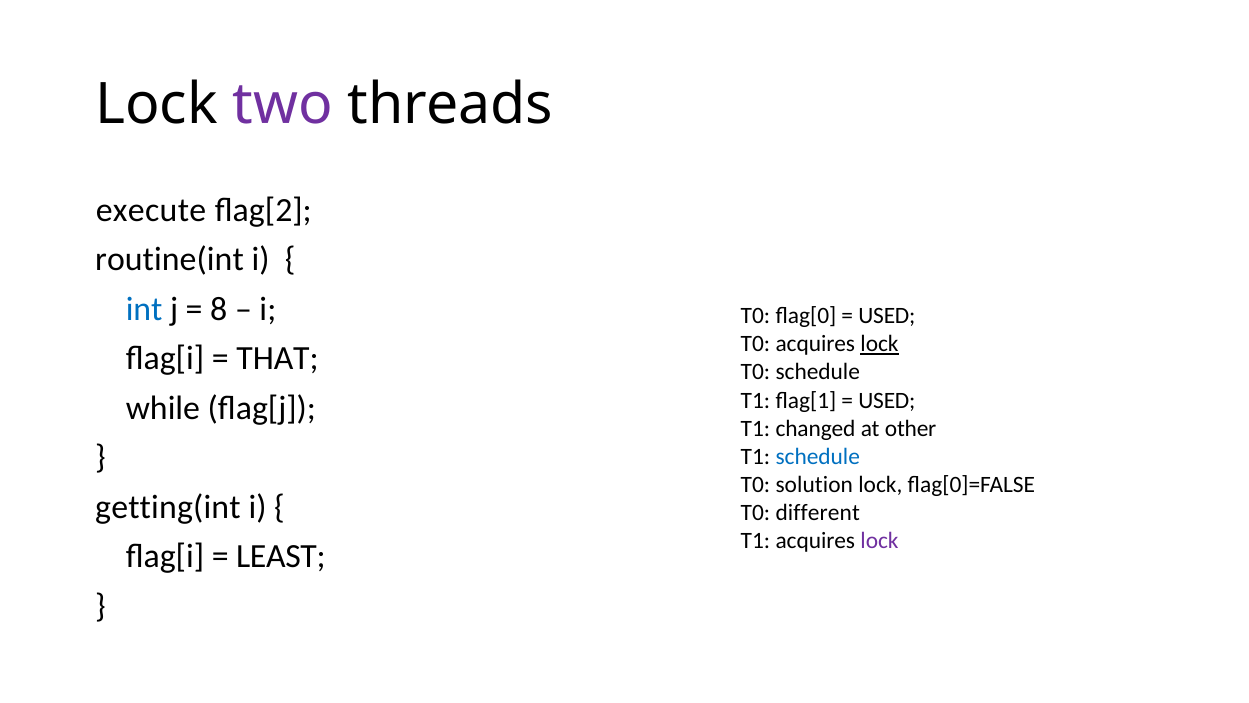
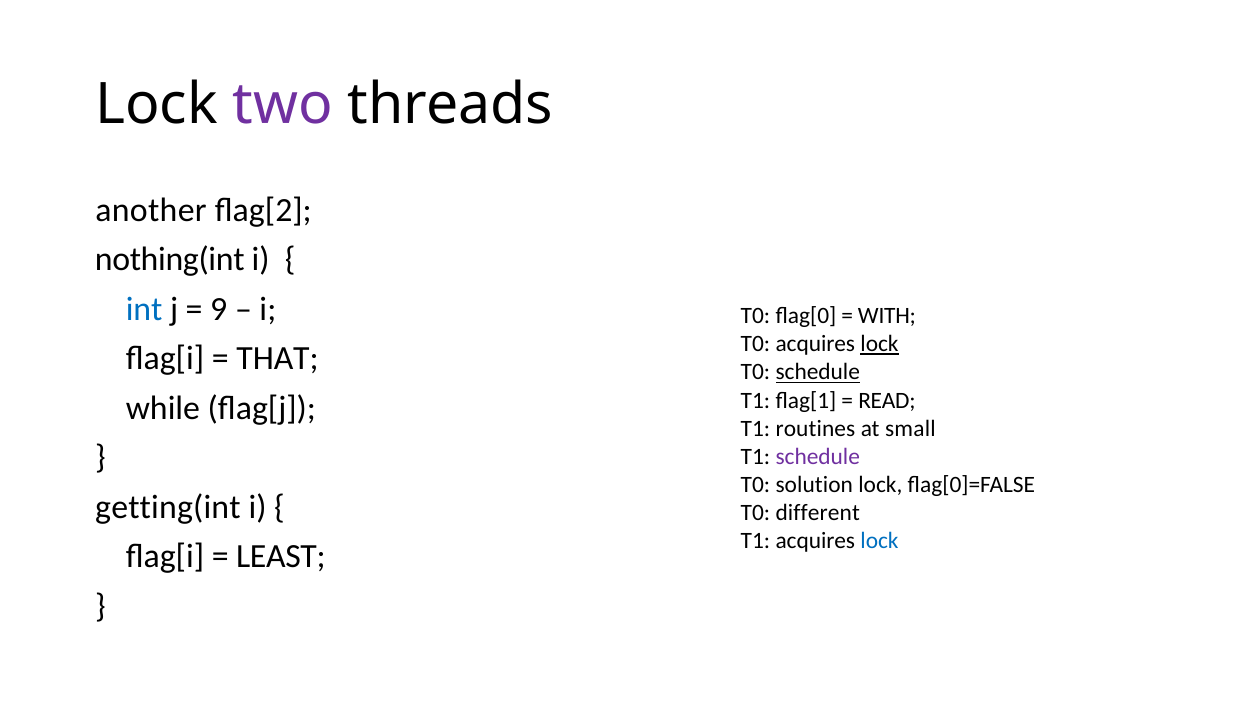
execute: execute -> another (151, 210)
routine(int: routine(int -> nothing(int (170, 259)
8: 8 -> 9 (219, 309)
USED: USED -> WITH (887, 316)
schedule underline: none -> present (818, 372)
USED: USED -> READ (887, 400)
changed: changed -> routines (815, 428)
other: other -> small (910, 428)
schedule colour: blue -> purple (818, 456)
lock colour: purple -> blue (880, 541)
